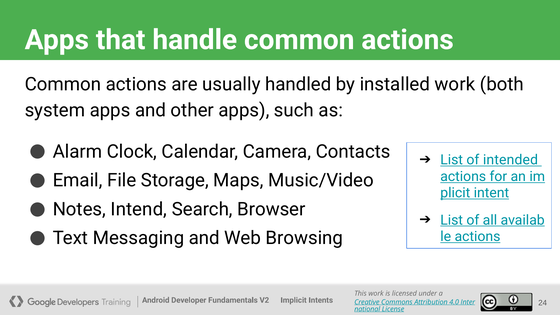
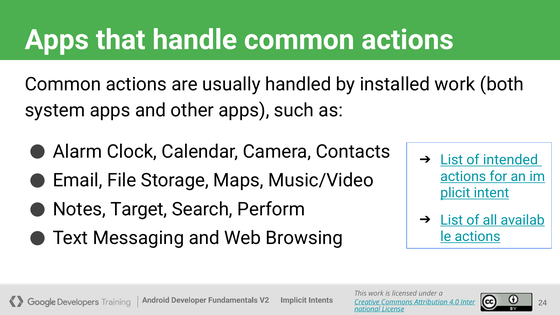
Intend: Intend -> Target (139, 209)
Browser: Browser -> Perform (271, 209)
